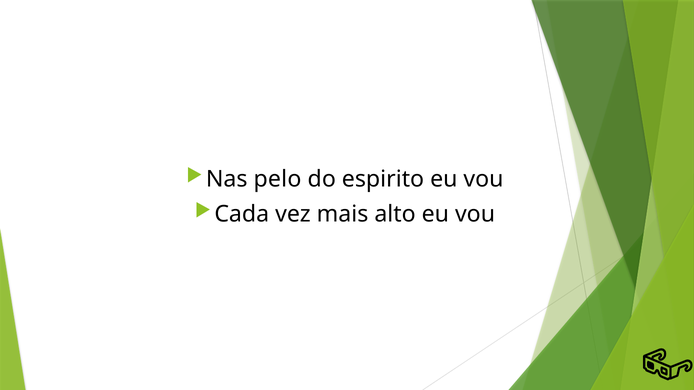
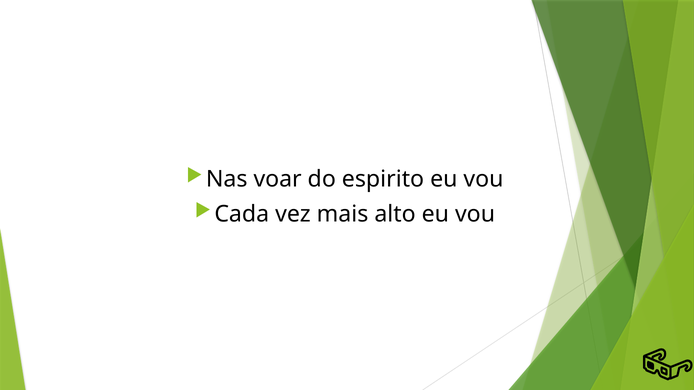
pelo: pelo -> voar (278, 179)
